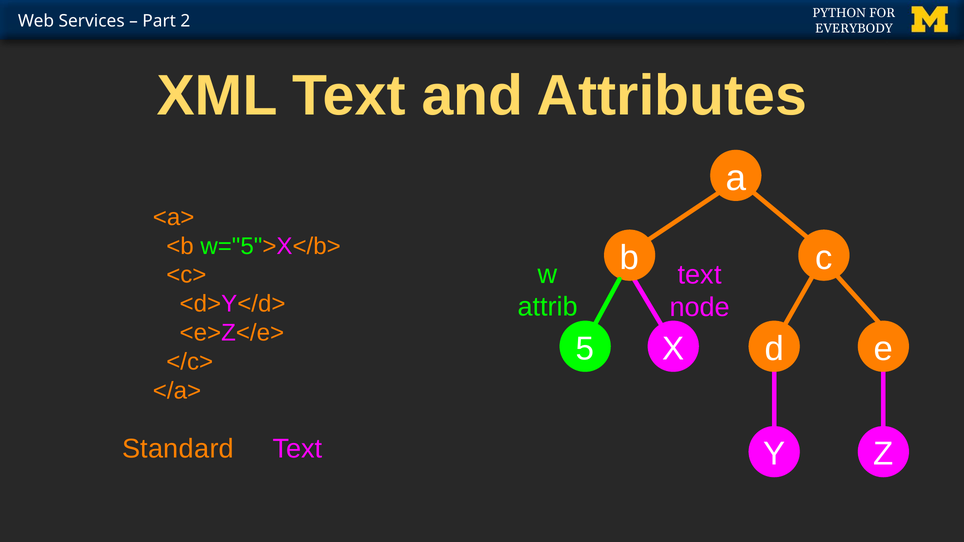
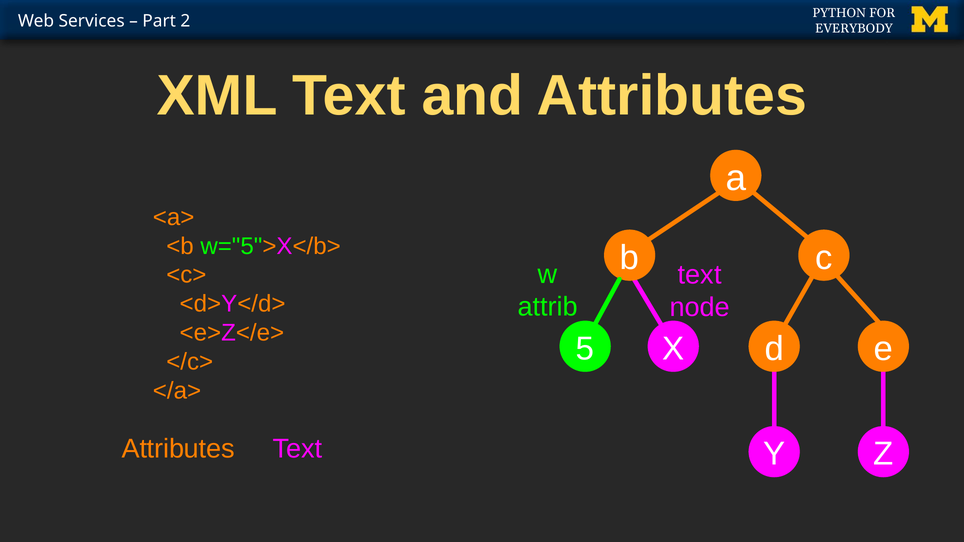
Standard: Standard -> Attributes (178, 449)
